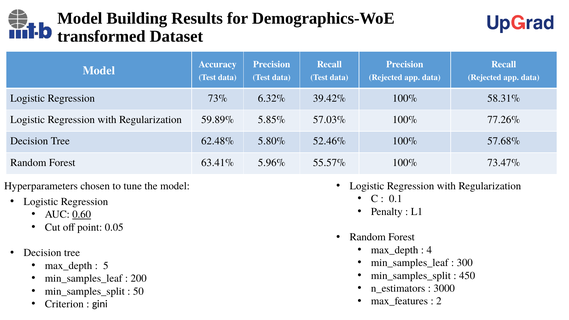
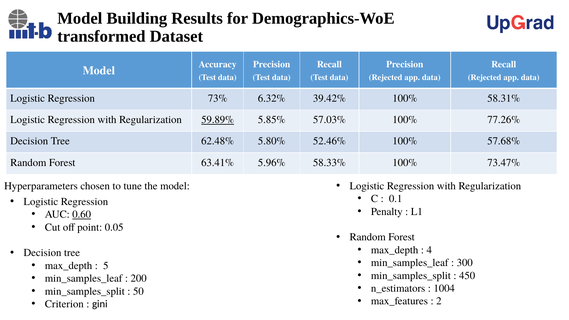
59.89% underline: none -> present (218, 120)
55.57%: 55.57% -> 58.33% (329, 163)
3000: 3000 -> 1004 (444, 288)
